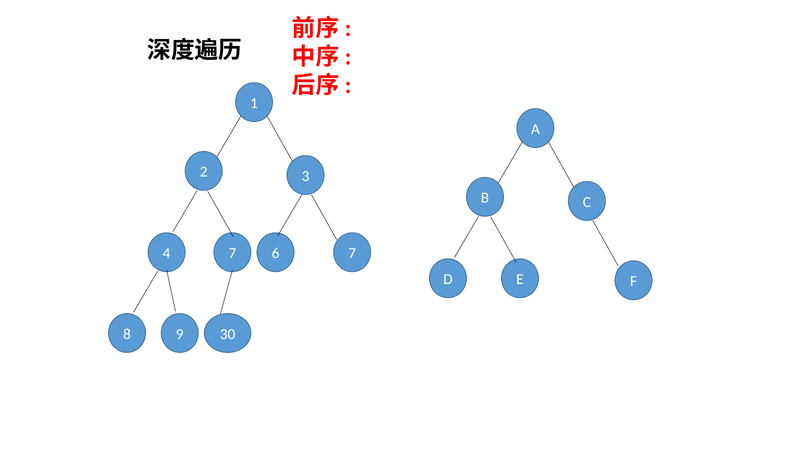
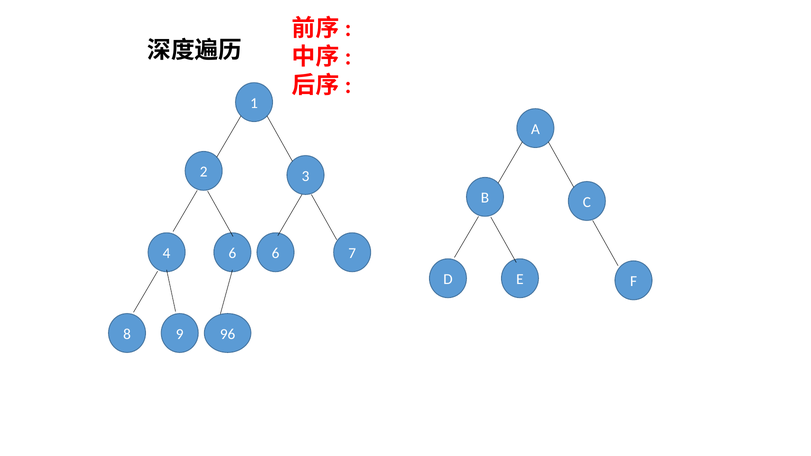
4 7: 7 -> 6 (232, 253)
30: 30 -> 96 (228, 334)
